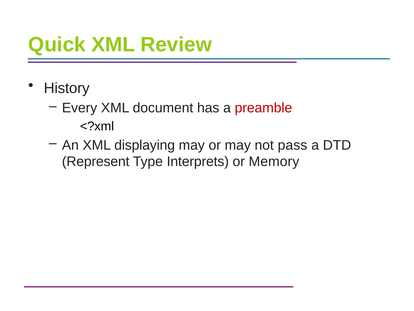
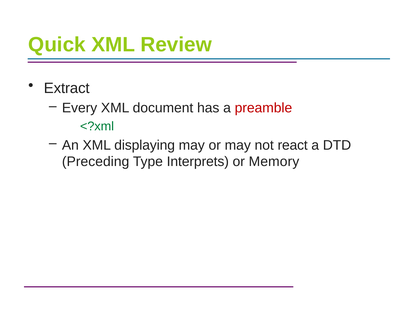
History: History -> Extract (67, 88)
<?xml colour: black -> green (97, 126)
pass: pass -> react (293, 145)
Represent: Represent -> Preceding (96, 161)
